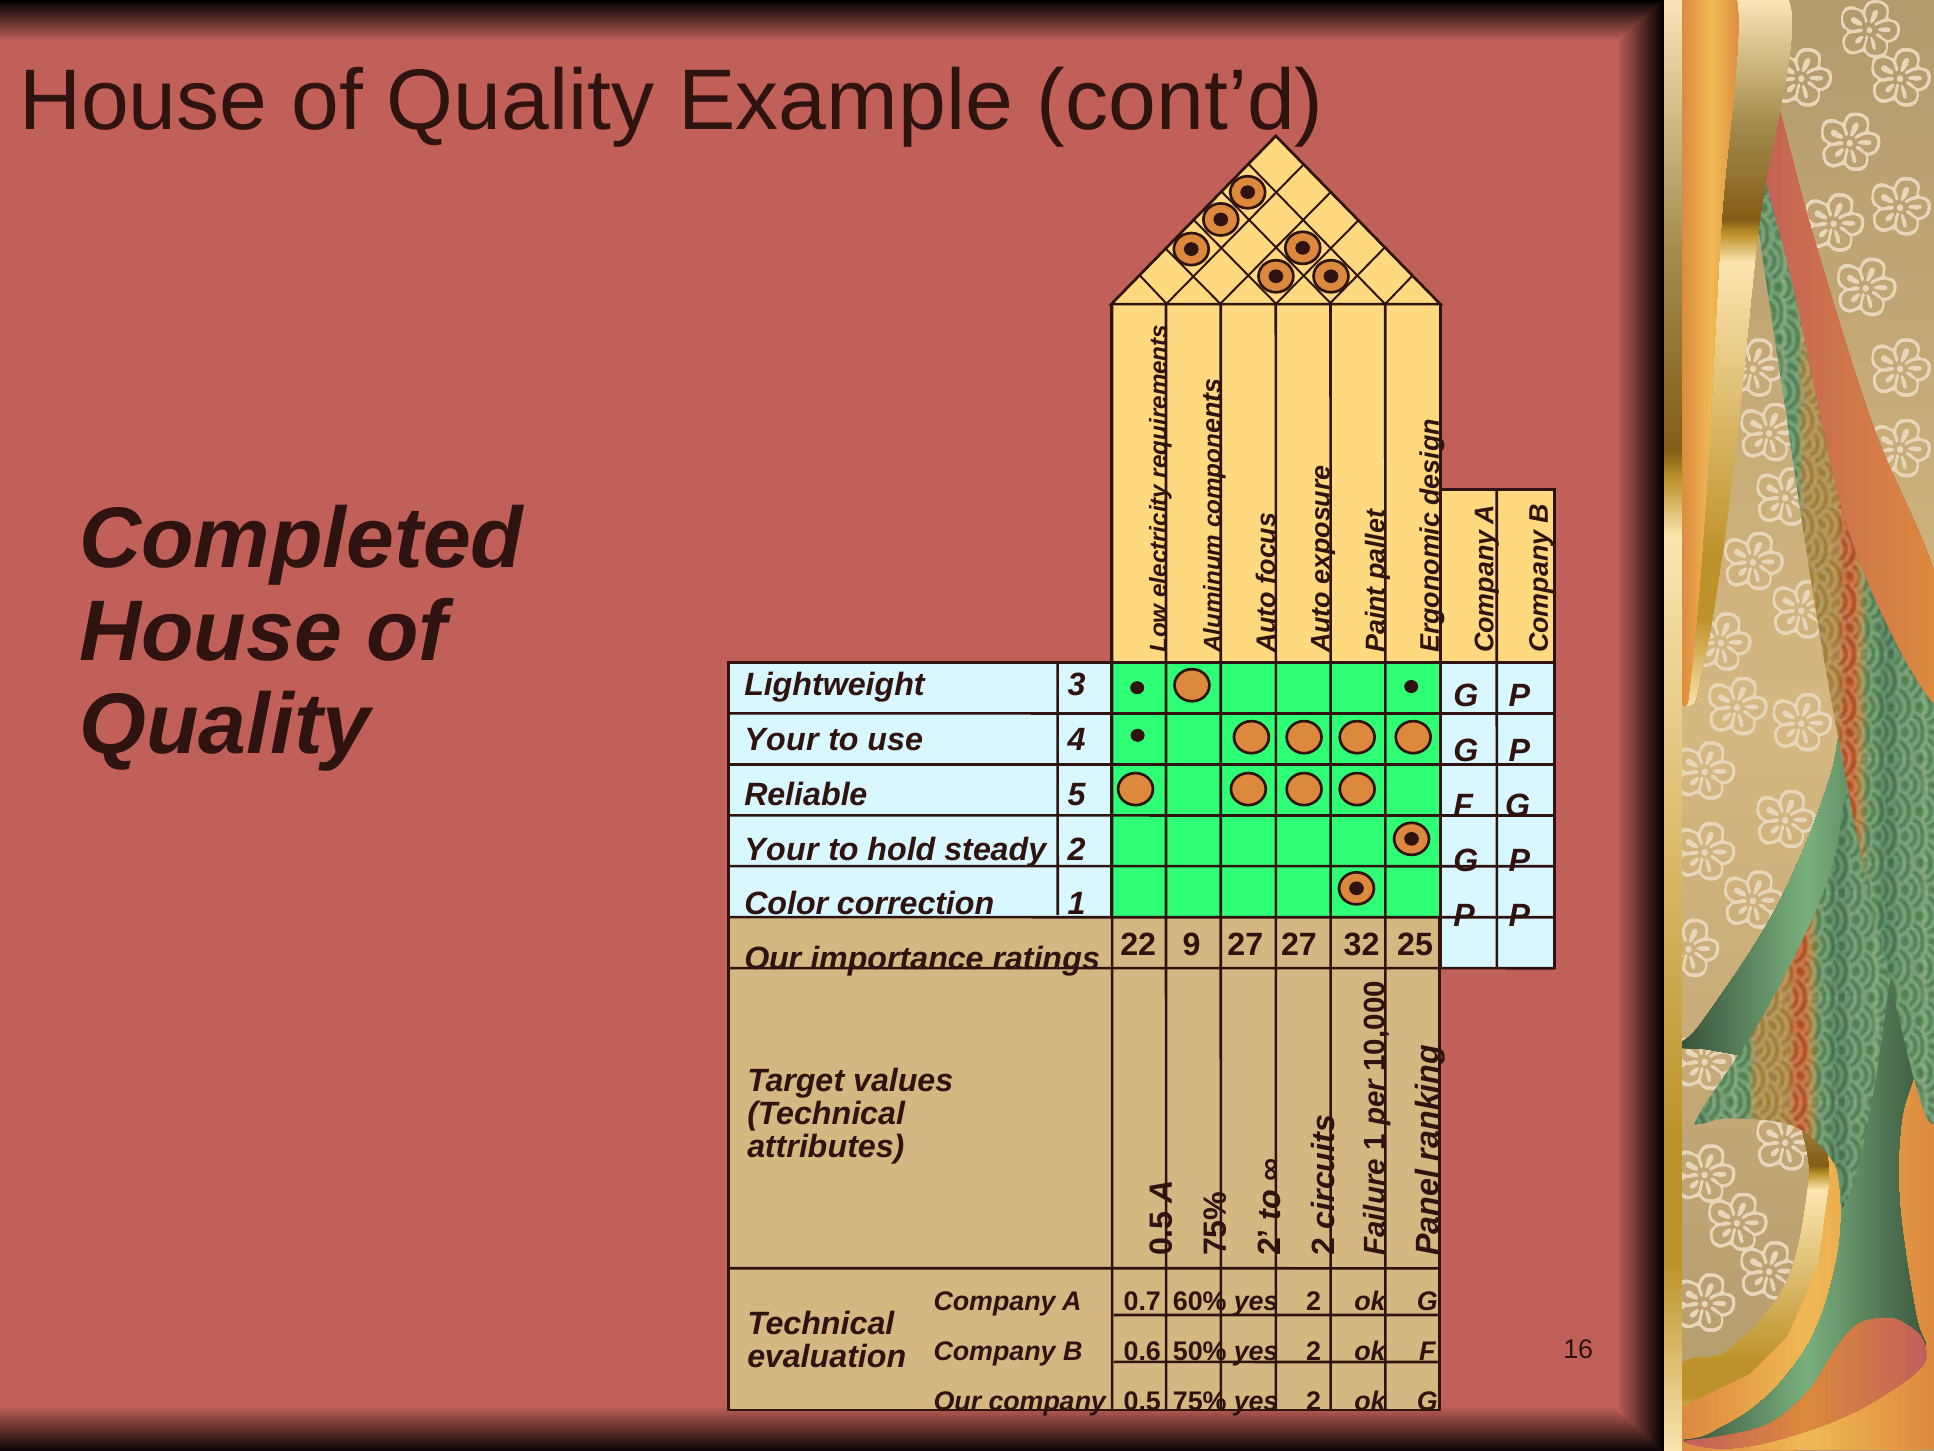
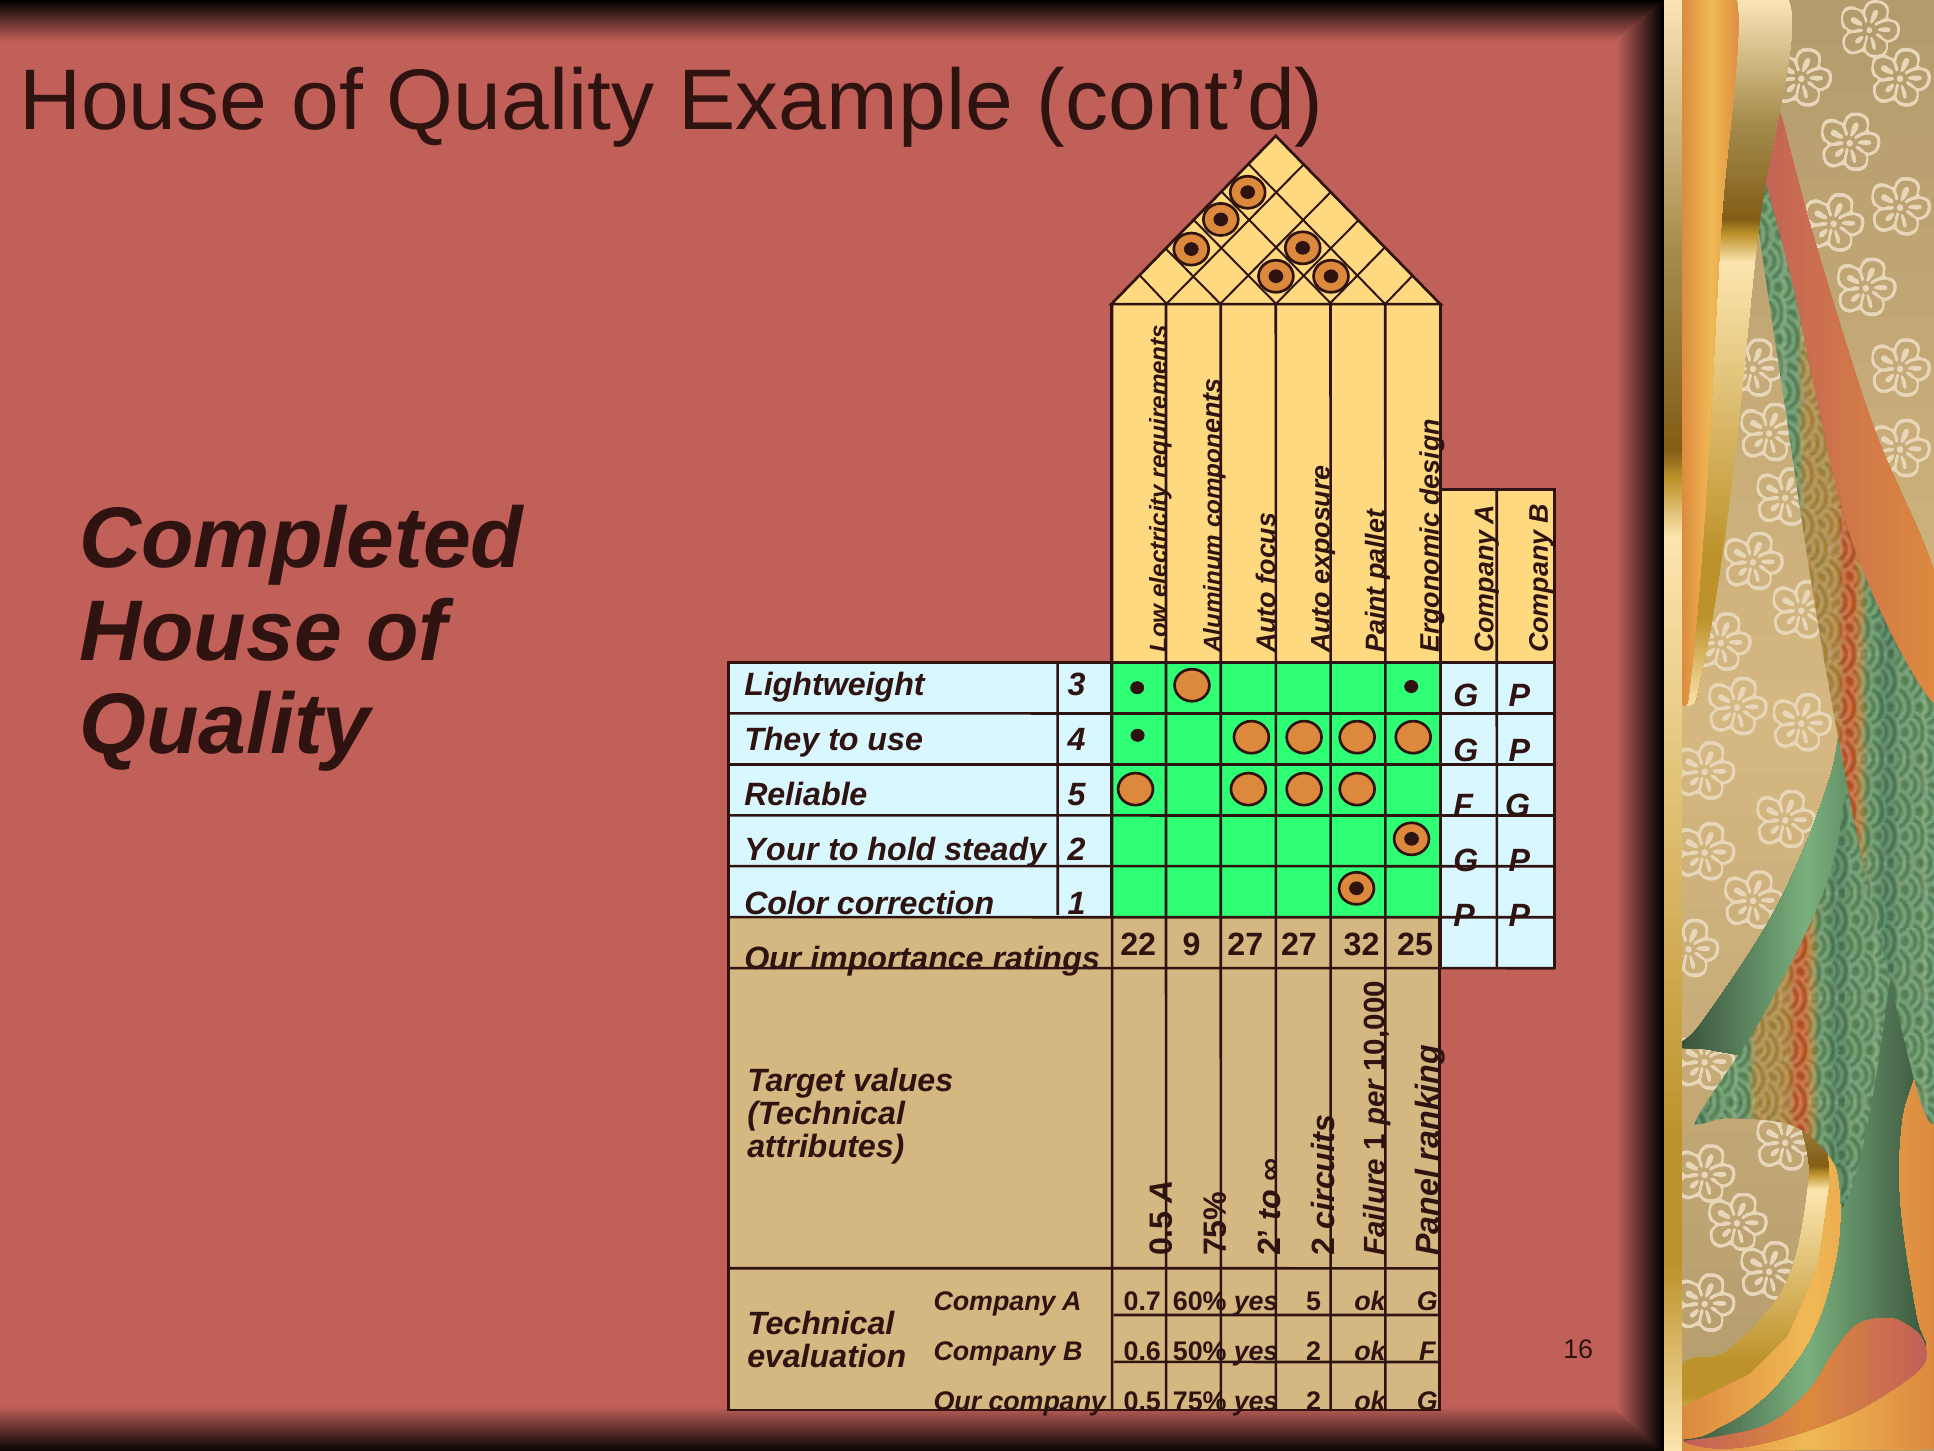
Your: Your -> They (782, 739)
60% yes 2: 2 -> 5 (1314, 1301)
